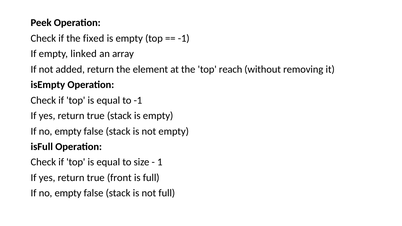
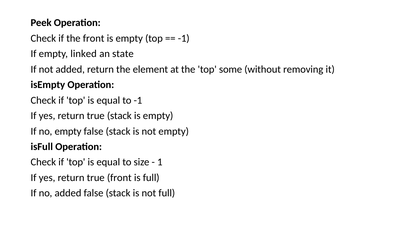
the fixed: fixed -> front (94, 38)
array: array -> state (123, 54)
reach: reach -> some (231, 69)
empty: empty -> added (68, 193)
